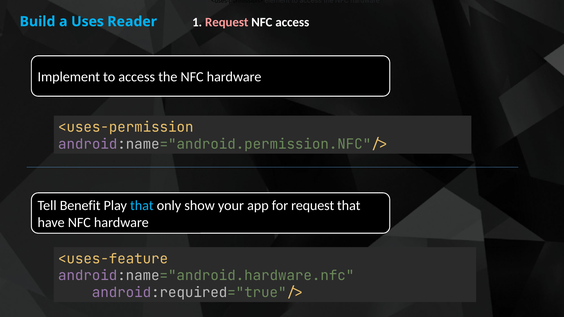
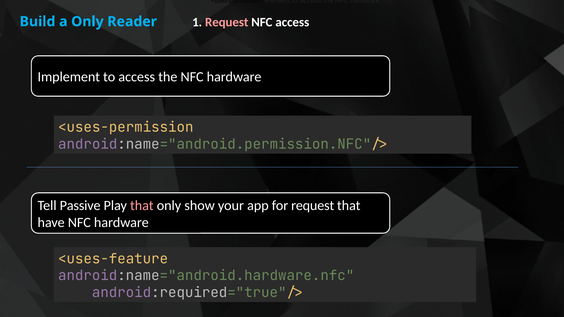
a Uses: Uses -> Only (87, 22)
Benefit: Benefit -> Passive (80, 206)
that colour: light blue -> pink (142, 206)
